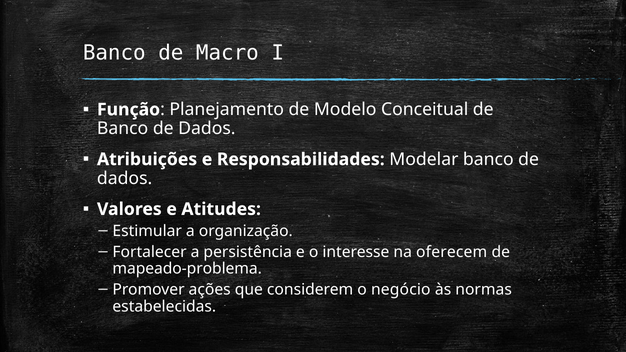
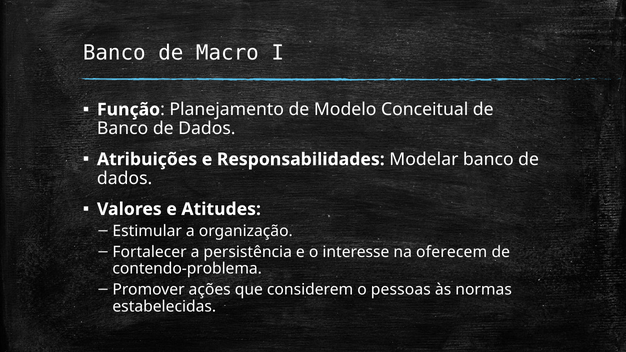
mapeado-problema: mapeado-problema -> contendo-problema (187, 269)
negócio: negócio -> pessoas (401, 290)
